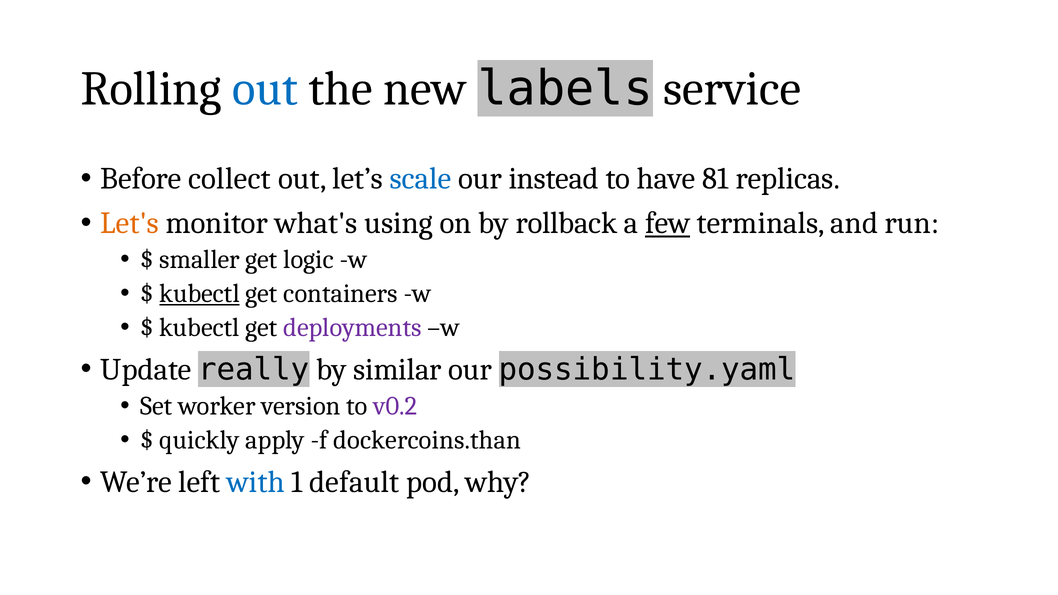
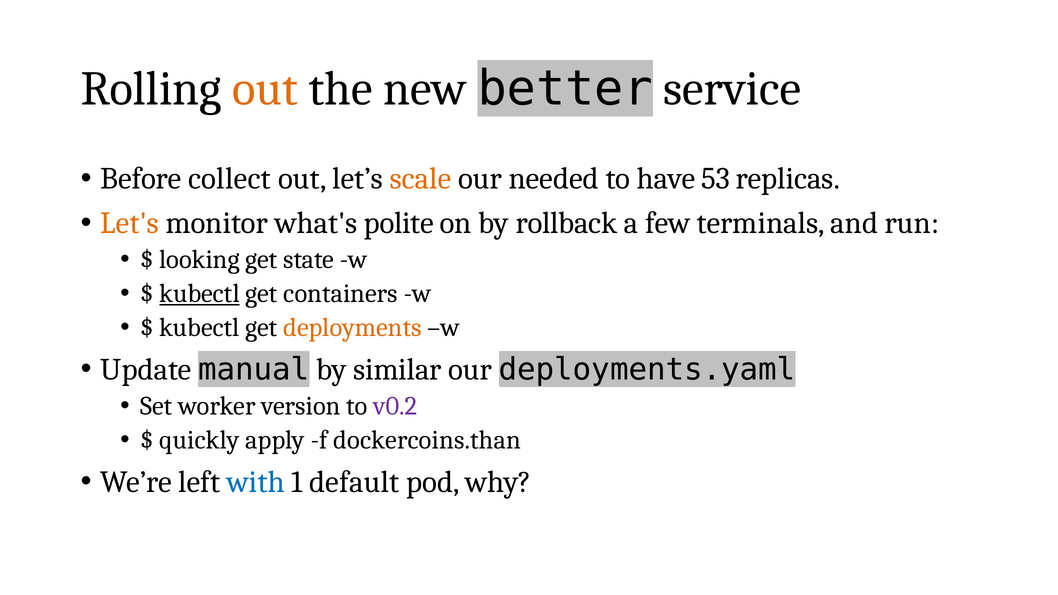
out colour: blue -> orange (265, 89)
labels: labels -> better (565, 89)
scale colour: blue -> orange (421, 179)
instead: instead -> needed (554, 179)
81: 81 -> 53 (716, 179)
using: using -> polite (399, 223)
few underline: present -> none (668, 223)
smaller: smaller -> looking (200, 260)
logic: logic -> state (309, 260)
deployments colour: purple -> orange (352, 328)
really: really -> manual (254, 370)
possibility.yaml: possibility.yaml -> deployments.yaml (647, 370)
